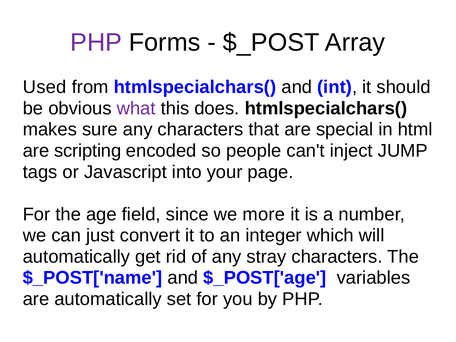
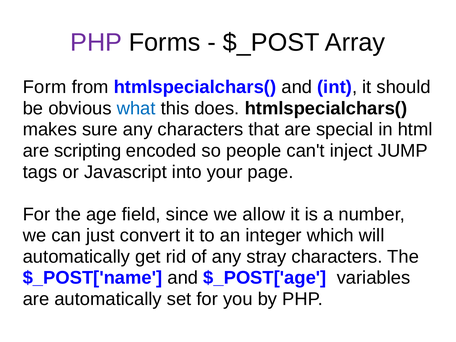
Used: Used -> Form (45, 87)
what colour: purple -> blue (136, 108)
more: more -> allow (264, 214)
